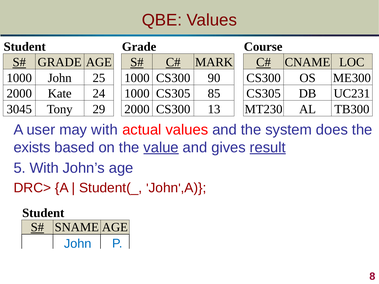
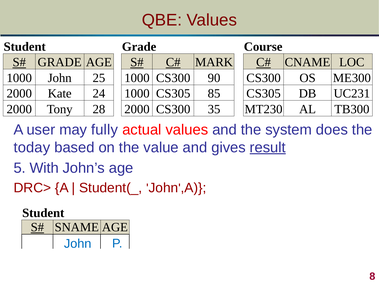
3045: 3045 -> 2000 (19, 109)
29: 29 -> 28 (99, 109)
13: 13 -> 35 (214, 109)
may with: with -> fully (105, 130)
exists: exists -> today (32, 148)
value underline: present -> none (161, 148)
